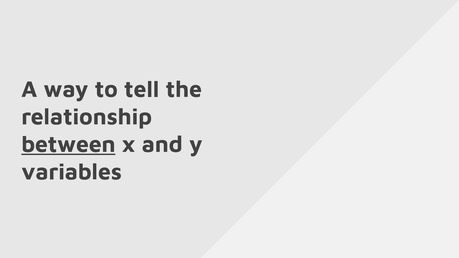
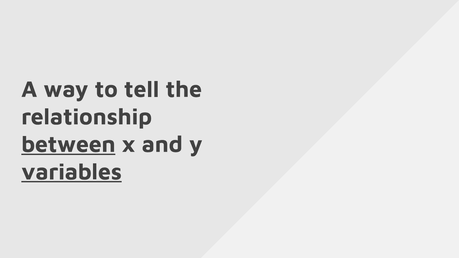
variables underline: none -> present (72, 172)
